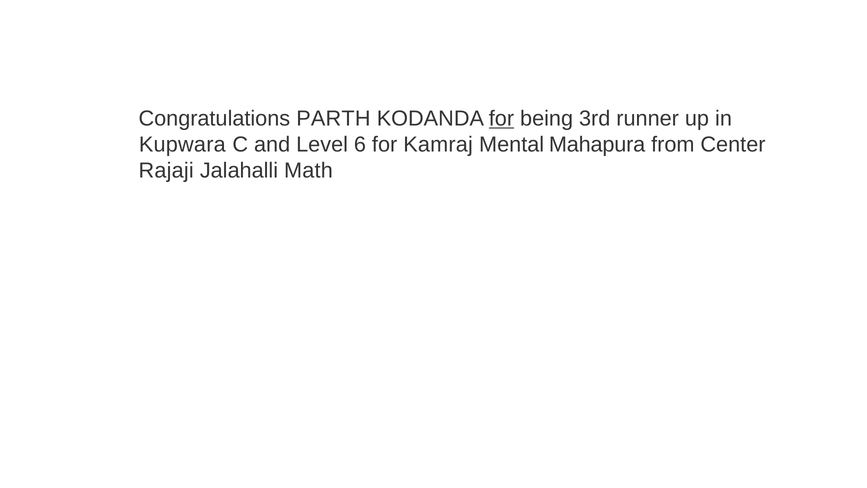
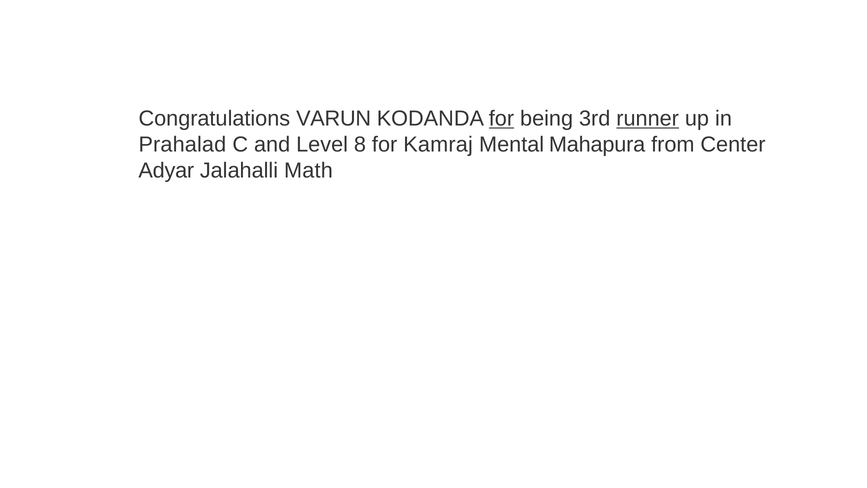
PARTH: PARTH -> VARUN (334, 119)
runner underline: none -> present (648, 119)
Kupwara: Kupwara -> Prahalad (182, 145)
6: 6 -> 8 (360, 145)
Rajaji: Rajaji -> Adyar (166, 171)
